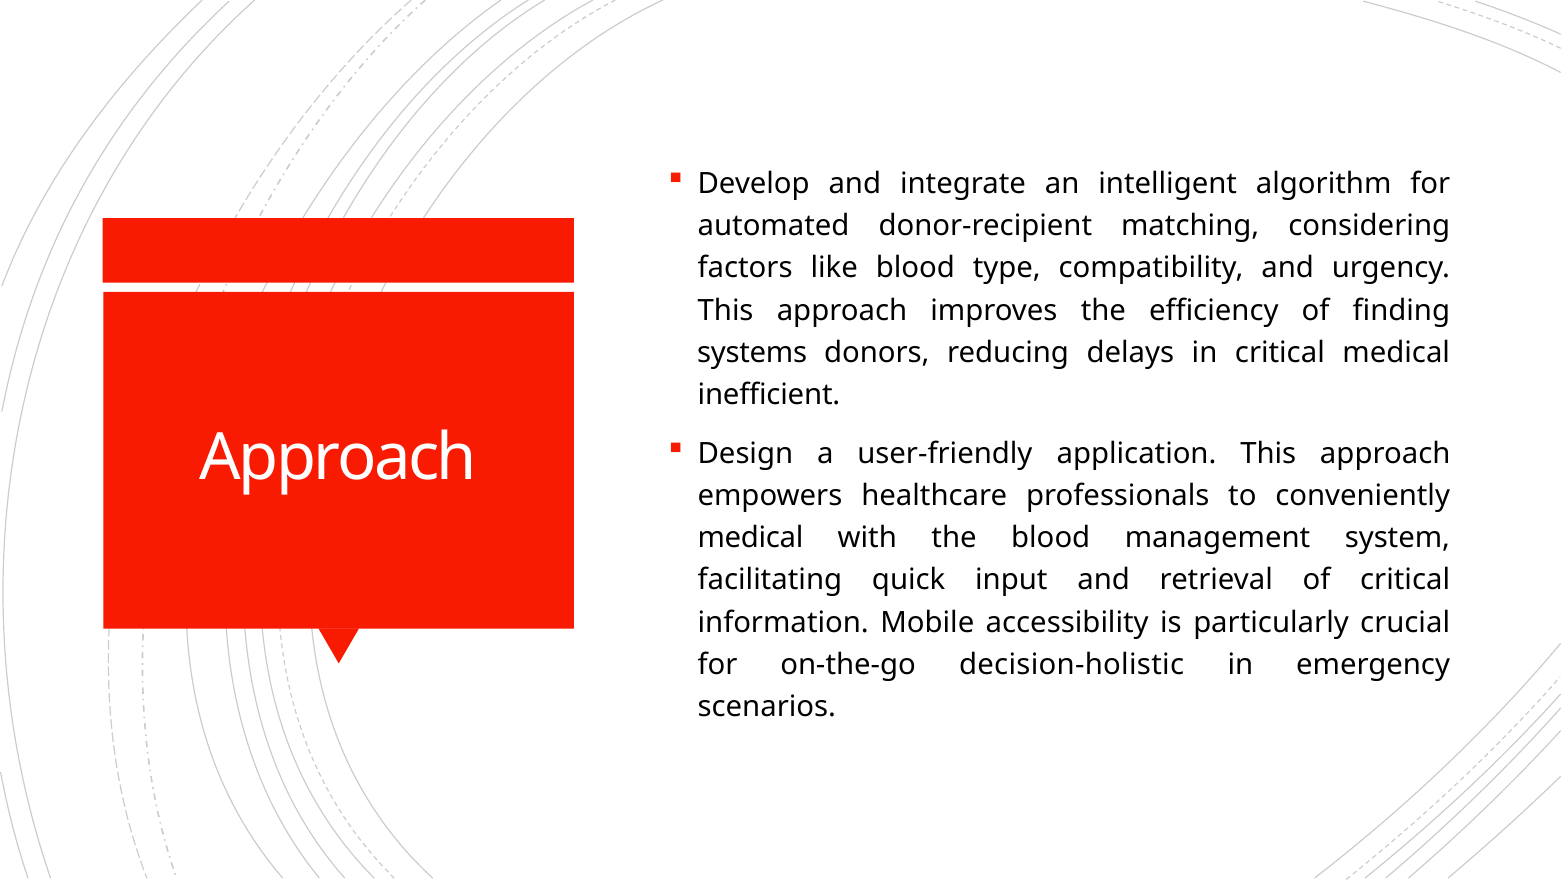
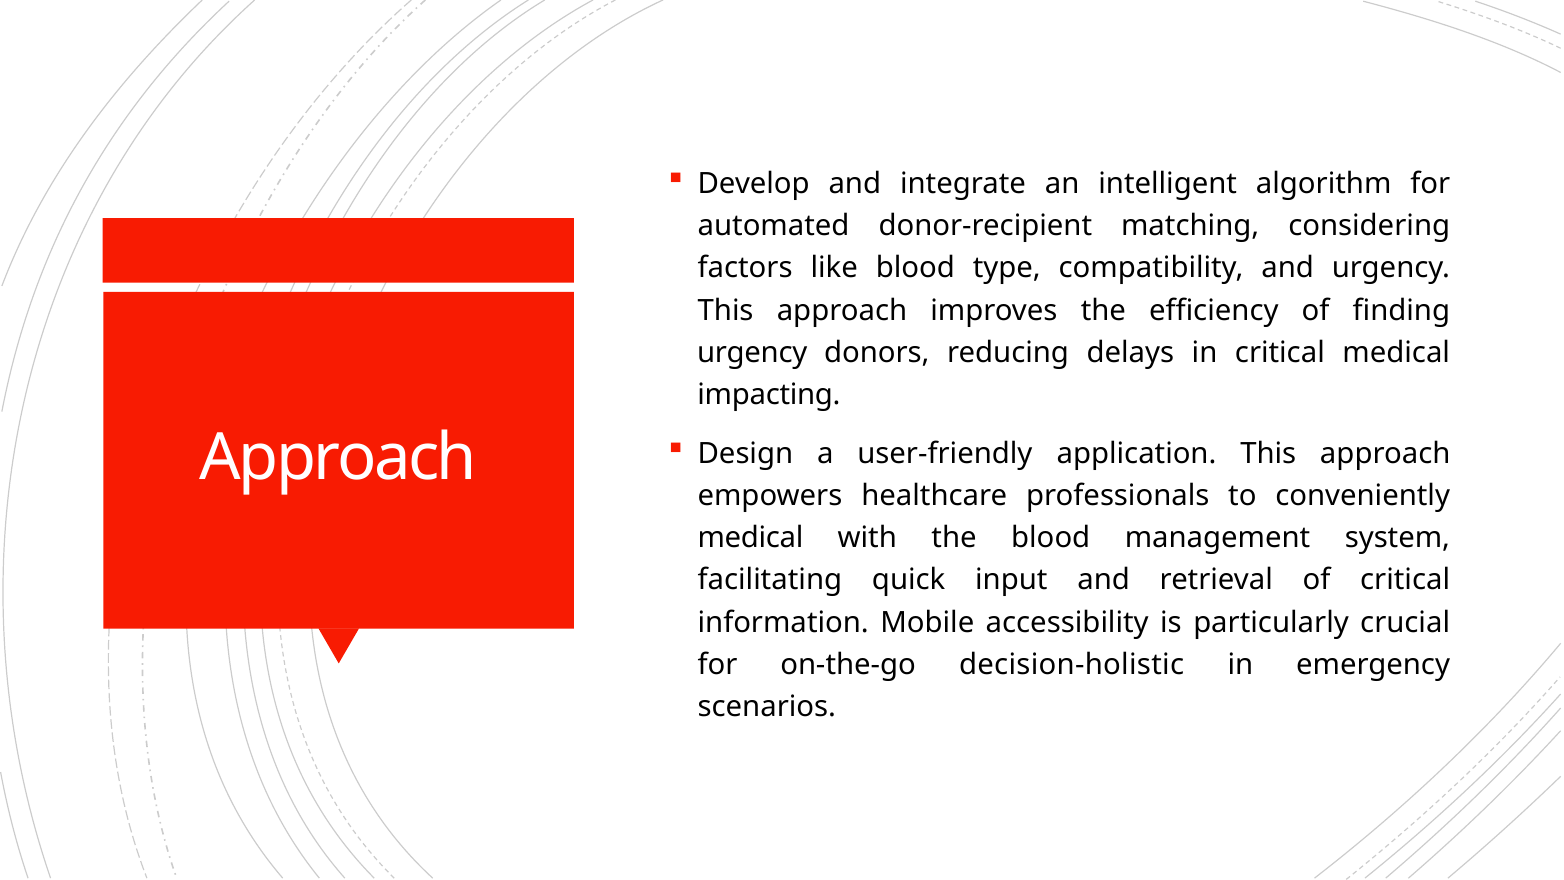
systems: systems -> urgency (752, 353)
inefficient: inefficient -> impacting (769, 395)
